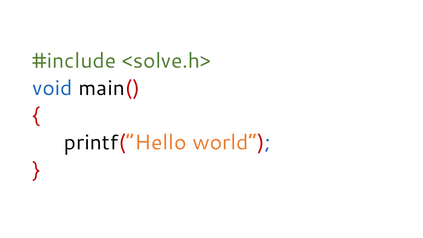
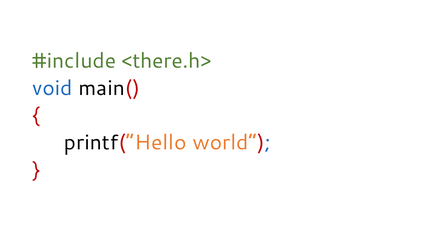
<solve.h>: <solve.h> -> <there.h> (166, 61)
